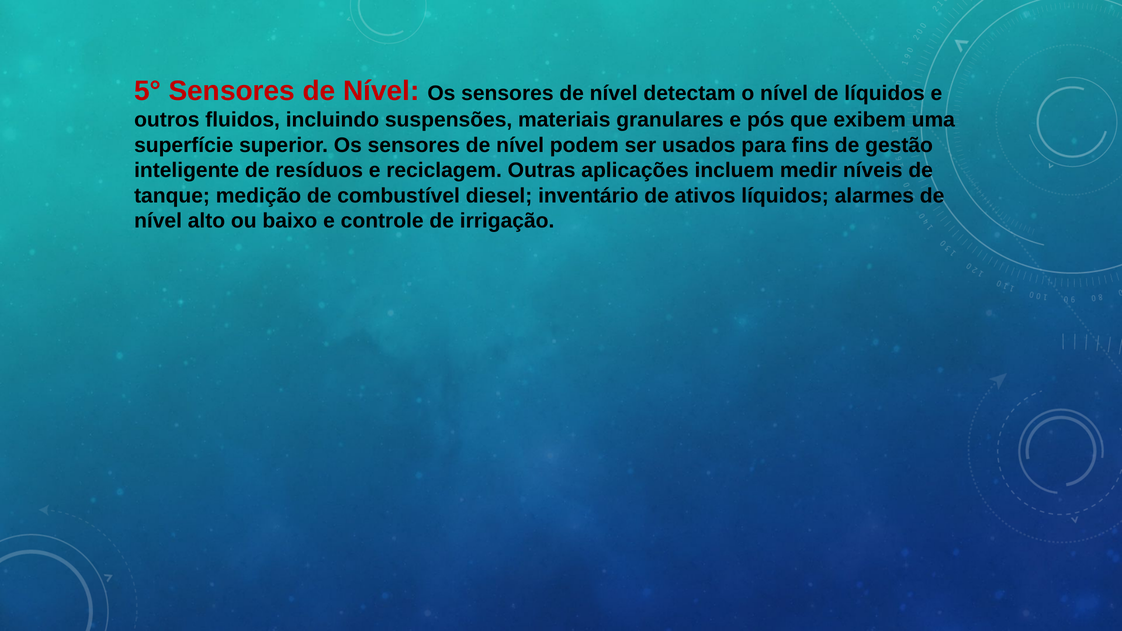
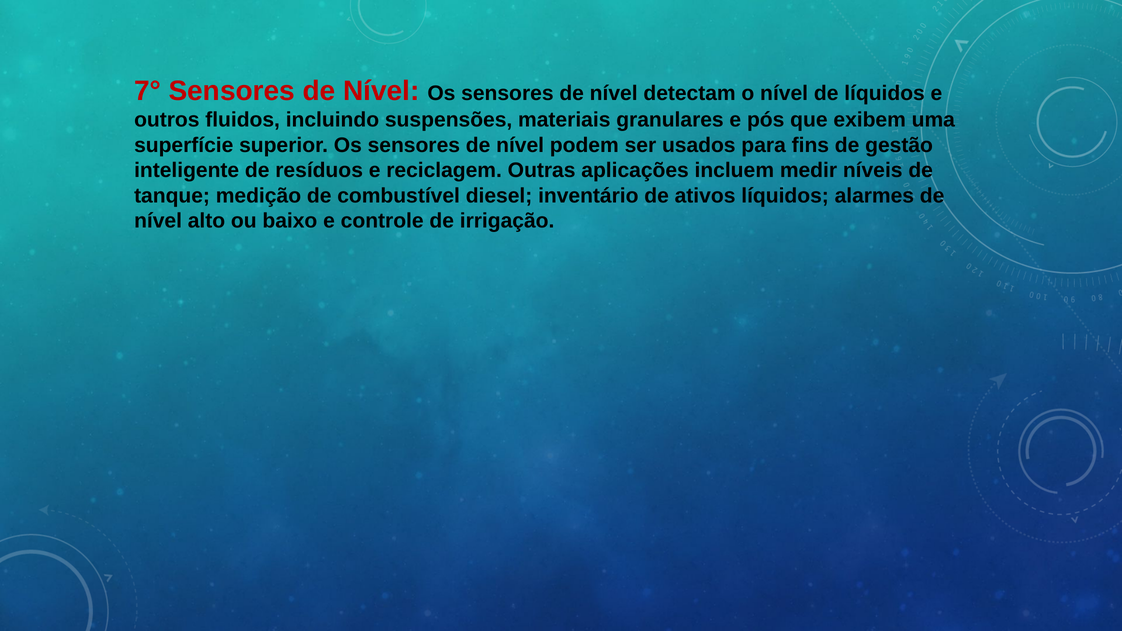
5°: 5° -> 7° (148, 91)
